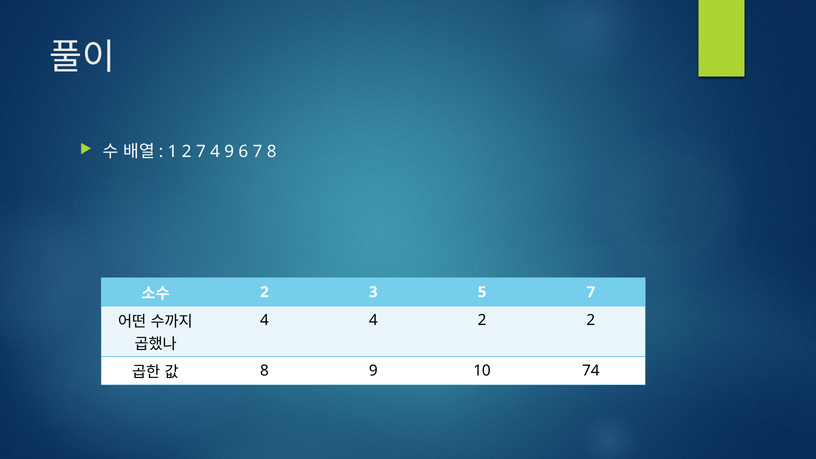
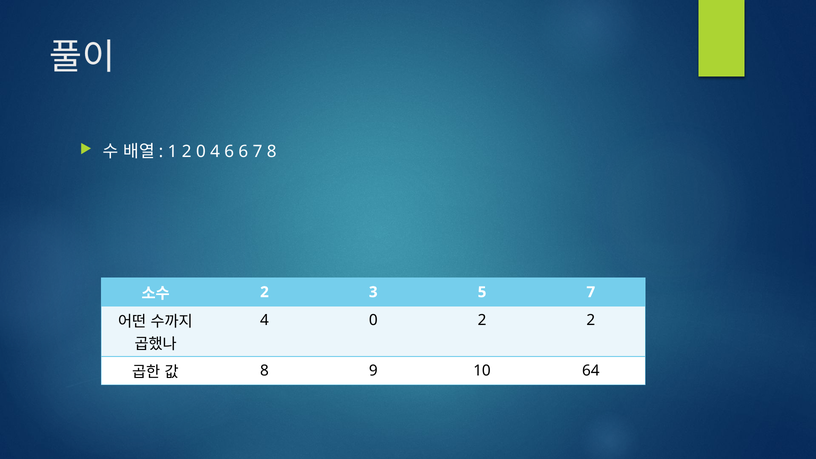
2 7: 7 -> 0 (201, 152)
4 9: 9 -> 6 (229, 152)
4 4: 4 -> 0 (373, 320)
74: 74 -> 64 (591, 371)
